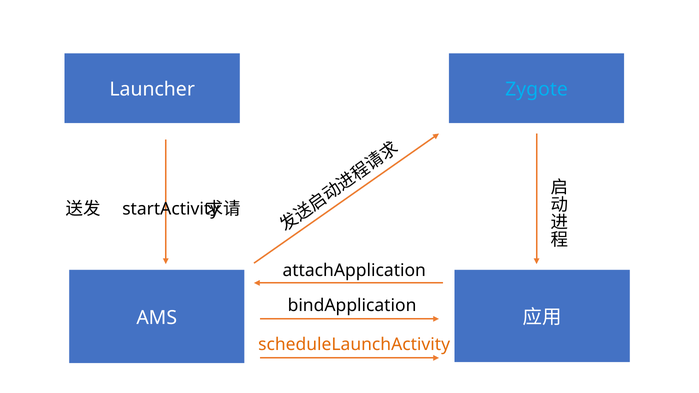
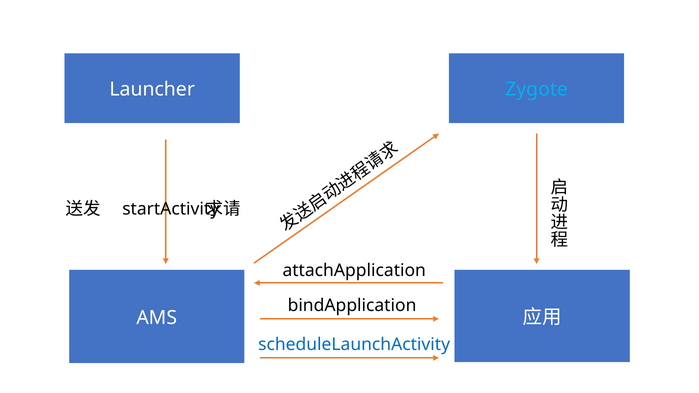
scheduleLaunchActivity colour: orange -> blue (354, 344)
